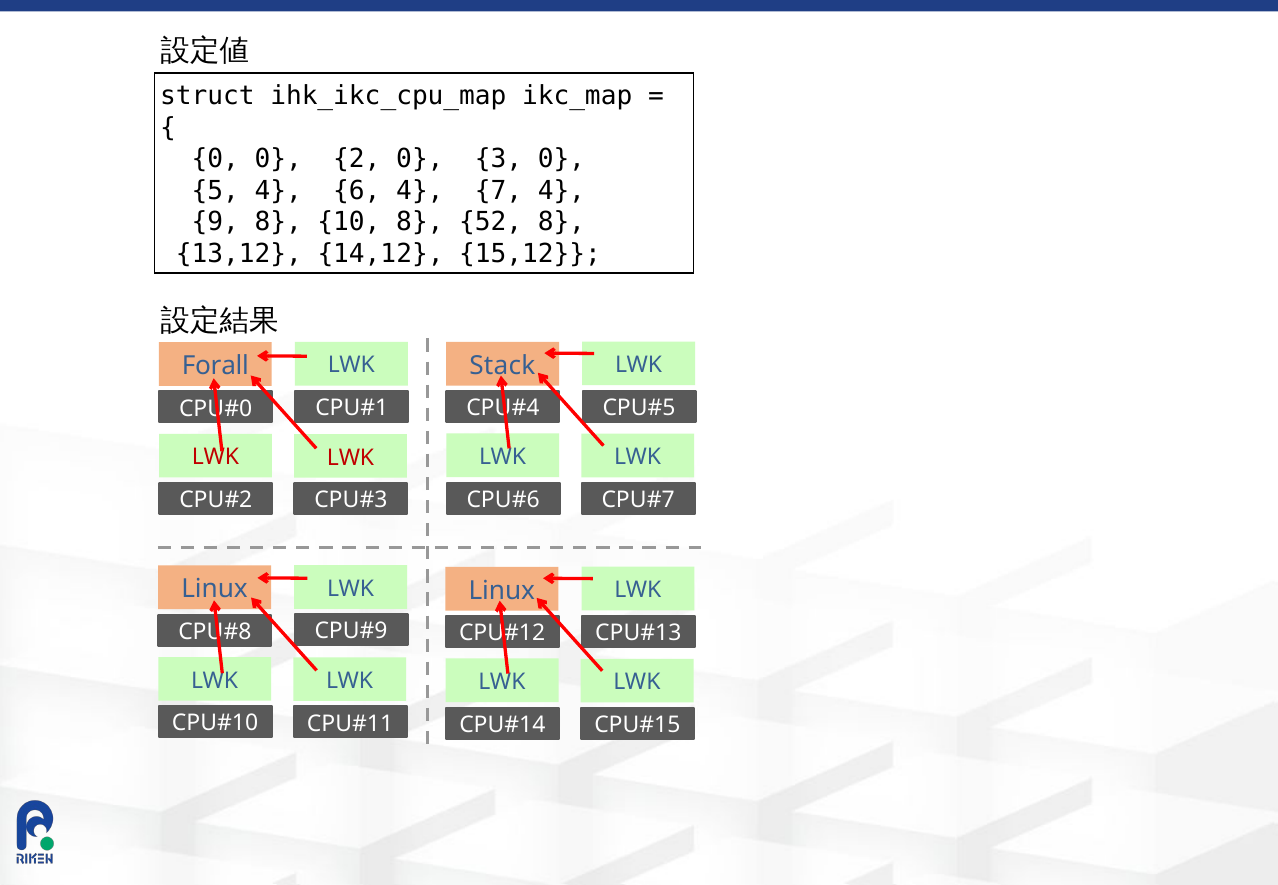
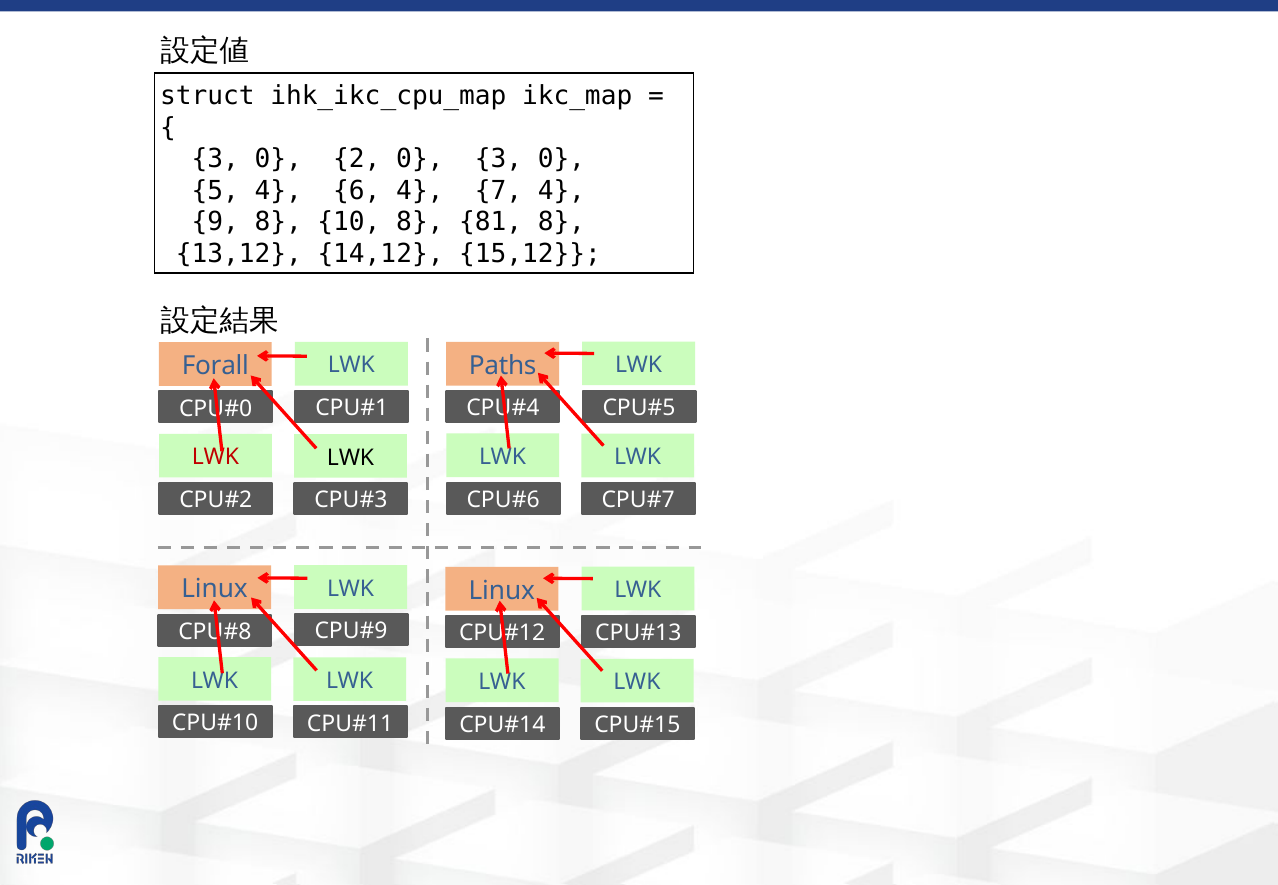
0: 0 -> 3 (215, 159)
52: 52 -> 81 (491, 222)
Stack: Stack -> Paths (503, 365)
LWK colour: red -> black (351, 457)
